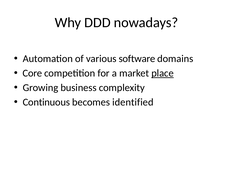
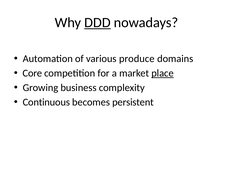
DDD underline: none -> present (97, 23)
software: software -> produce (137, 59)
identified: identified -> persistent (133, 102)
